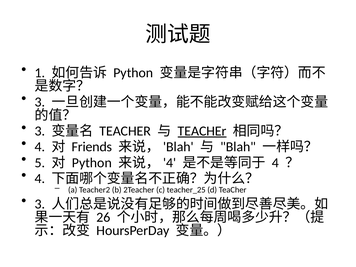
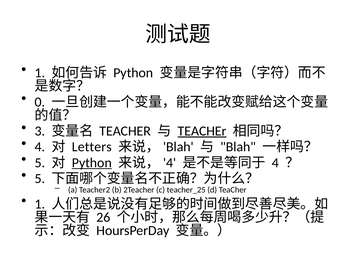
3: 3 -> 0 (40, 102)
Friends: Friends -> Letters (92, 147)
Python underline: none -> present (92, 163)
4: 4 -> 5 (40, 179)
3: 3 -> 1 (40, 204)
